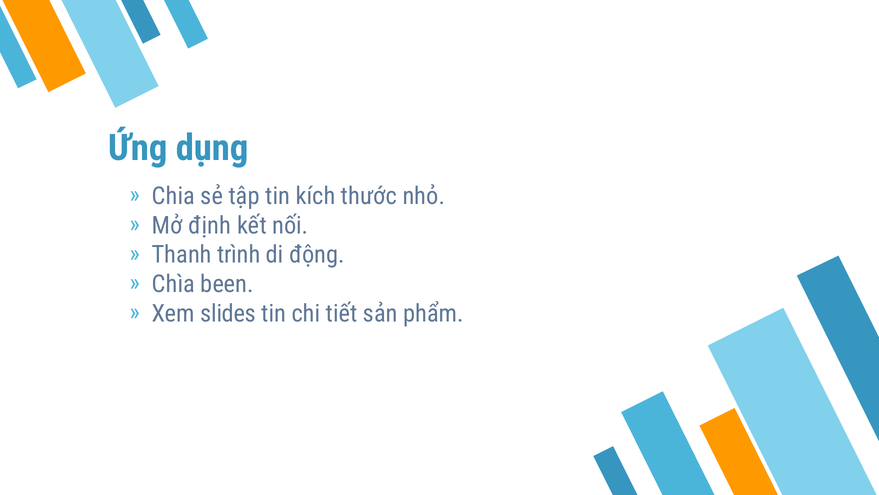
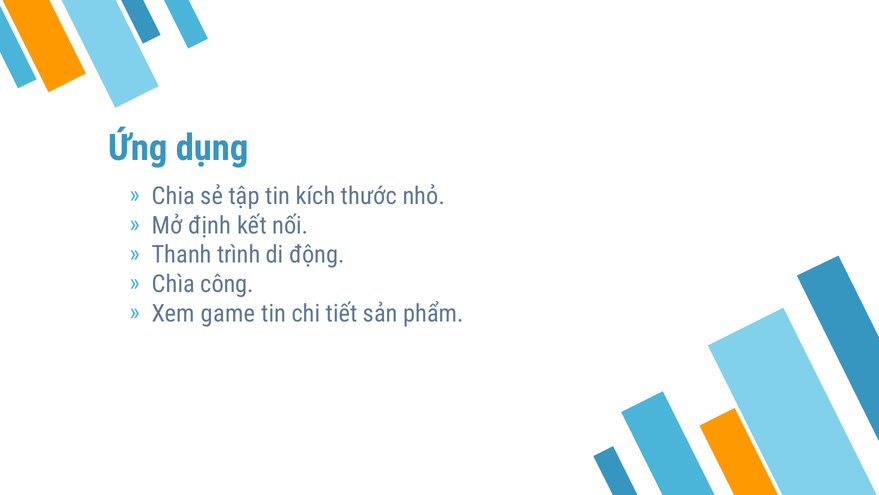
been: been -> công (227, 284)
slides: slides -> game (228, 313)
